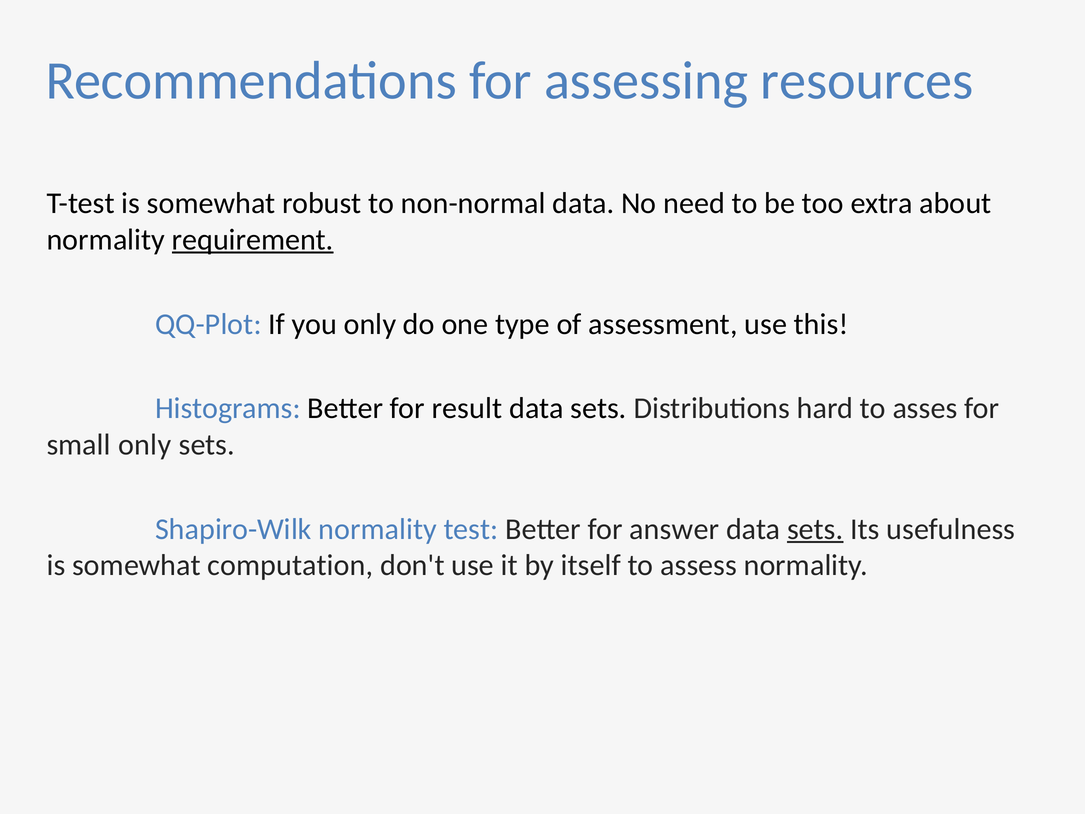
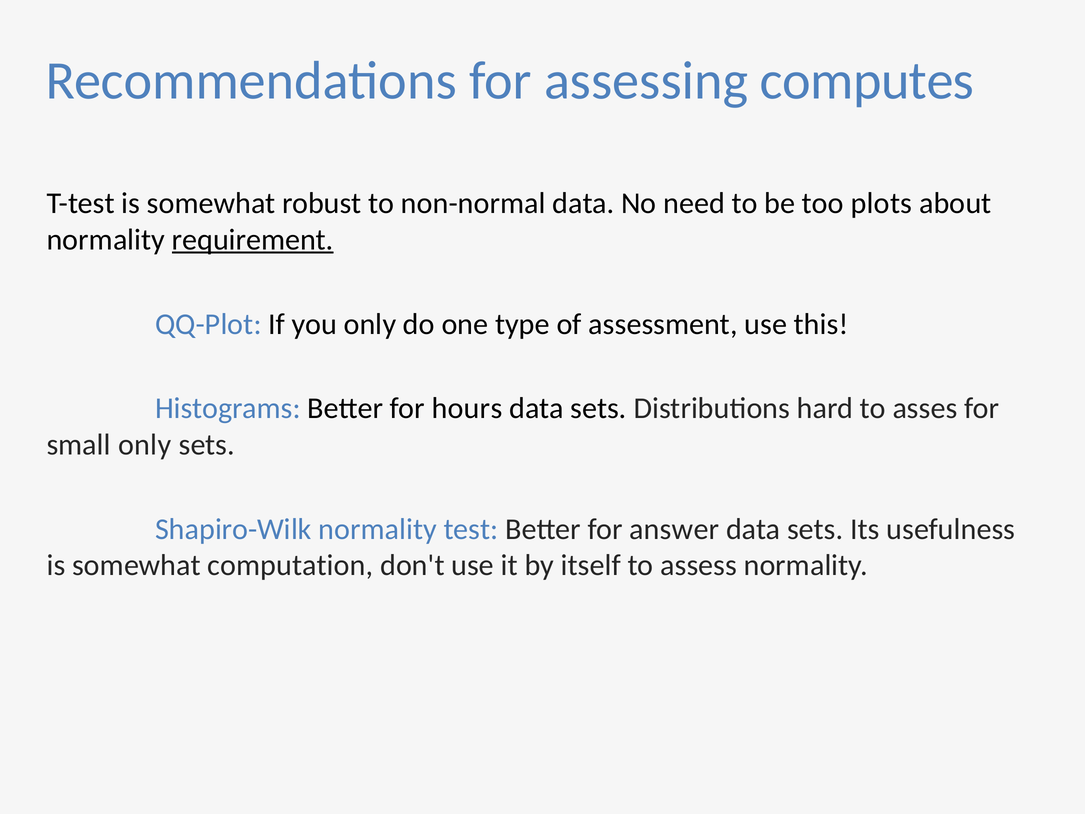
resources: resources -> computes (867, 81)
extra: extra -> plots (881, 203)
result: result -> hours (467, 408)
sets underline: present -> none (815, 529)
